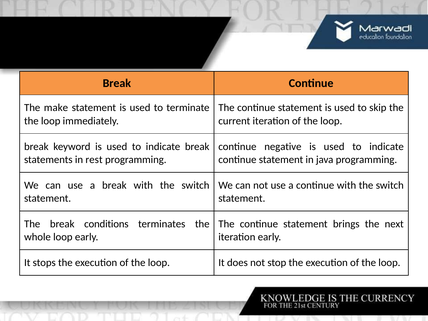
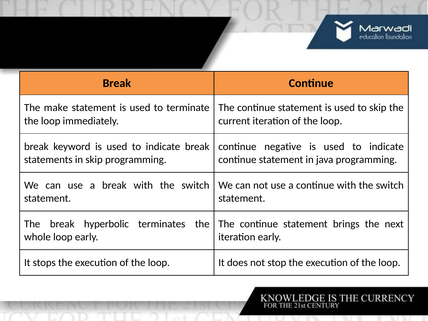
in rest: rest -> skip (94, 160)
conditions: conditions -> hyperbolic (106, 224)
